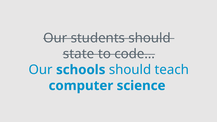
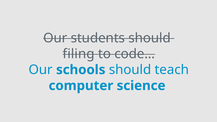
state: state -> filing (79, 54)
